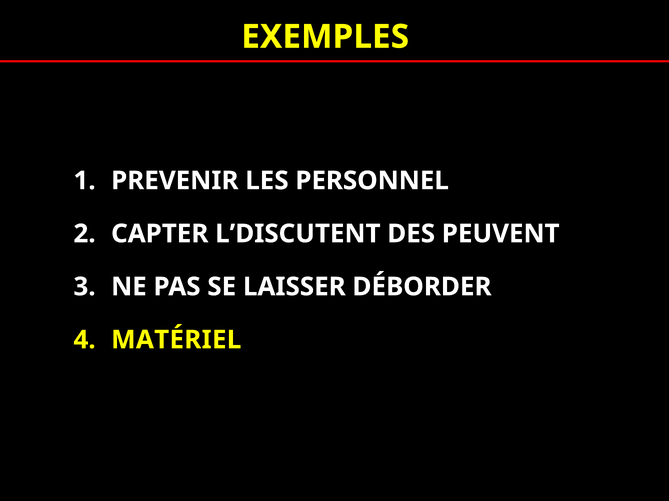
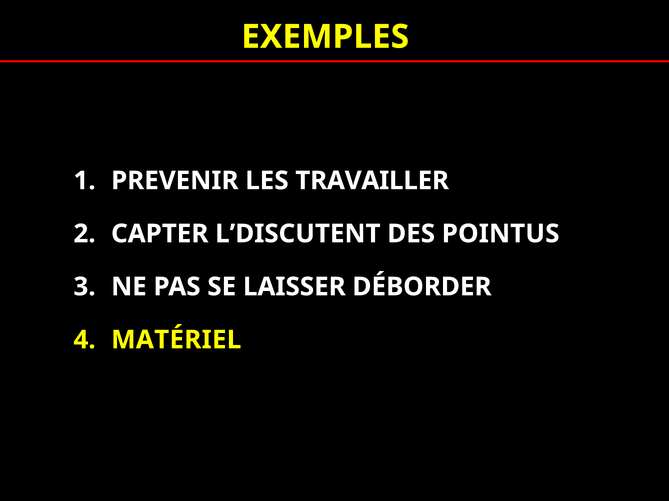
PERSONNEL: PERSONNEL -> TRAVAILLER (372, 181)
PEUVENT: PEUVENT -> POINTUS (501, 234)
